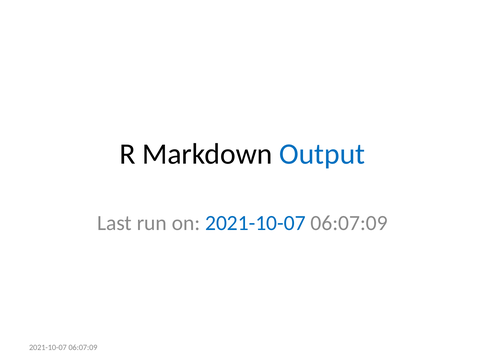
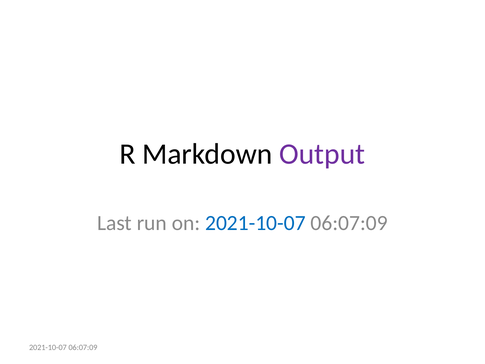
Output colour: blue -> purple (322, 154)
